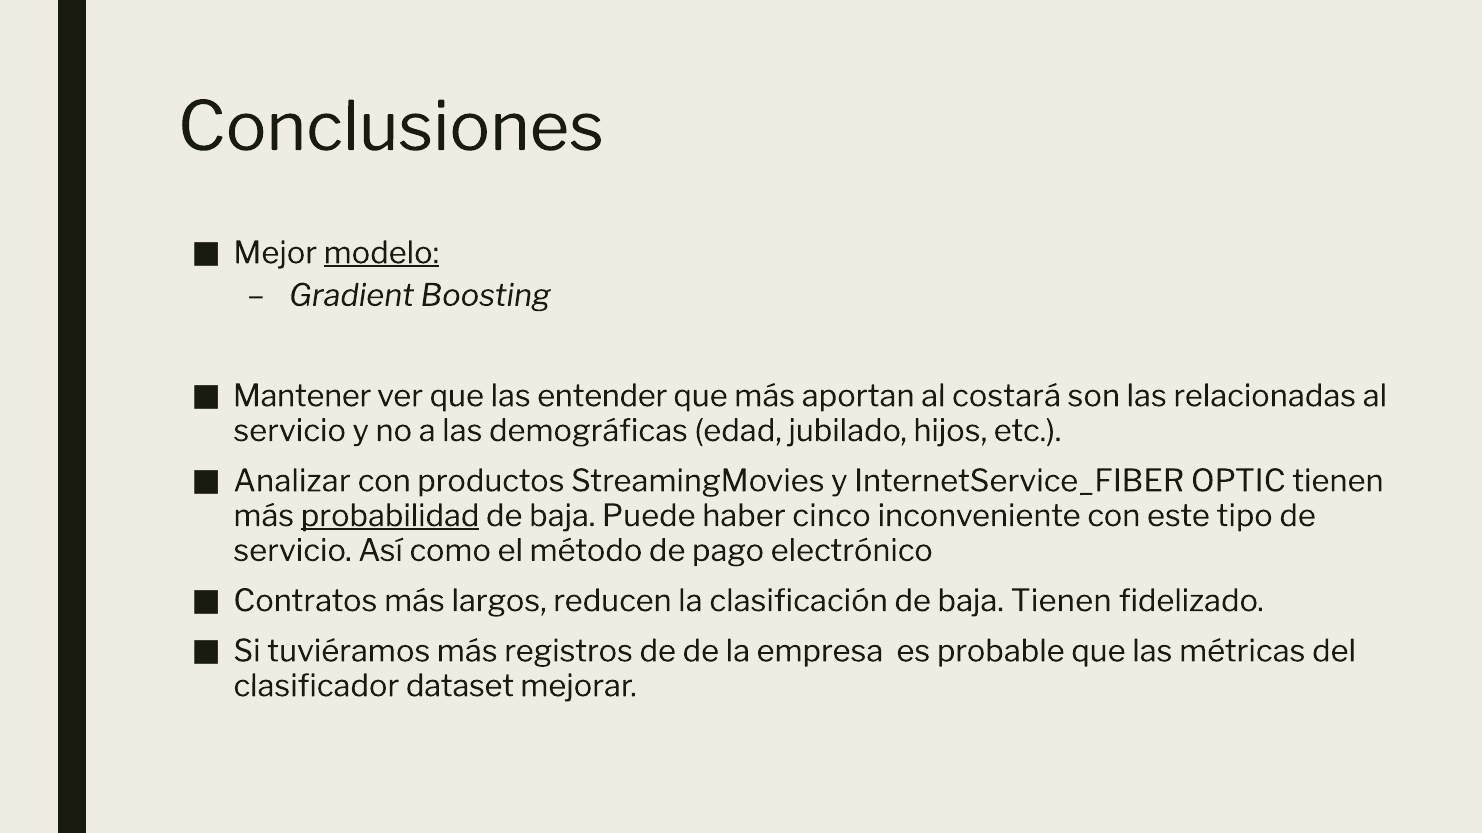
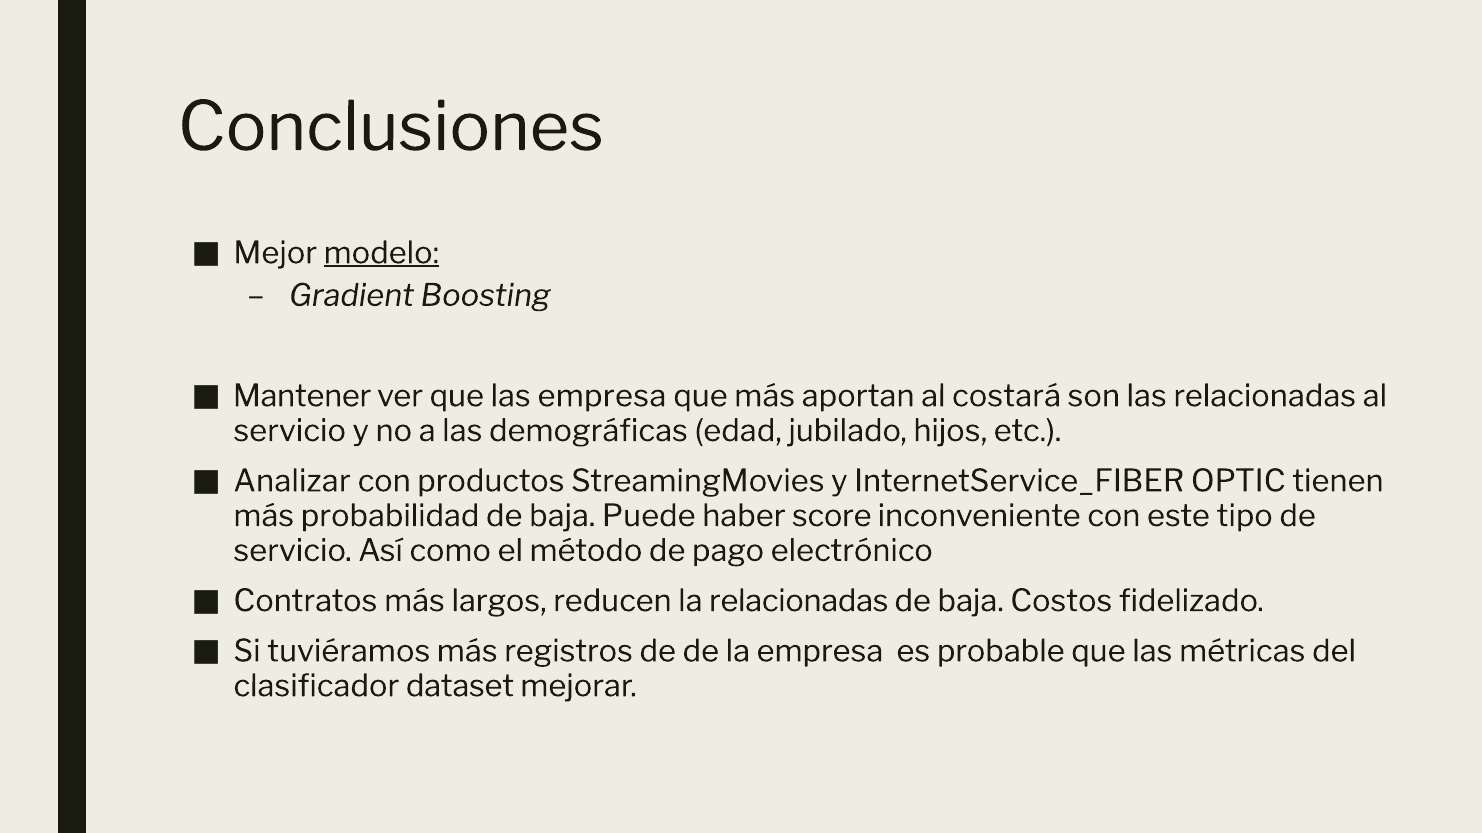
las entender: entender -> empresa (602, 396)
probabilidad underline: present -> none (390, 516)
cinco: cinco -> score (832, 516)
la clasificación: clasificación -> relacionadas (799, 601)
baja Tienen: Tienen -> Costos (1061, 601)
